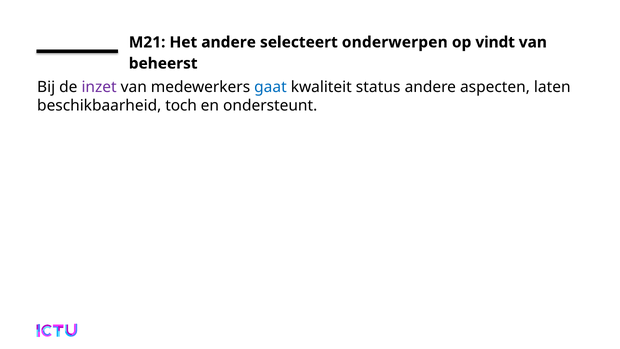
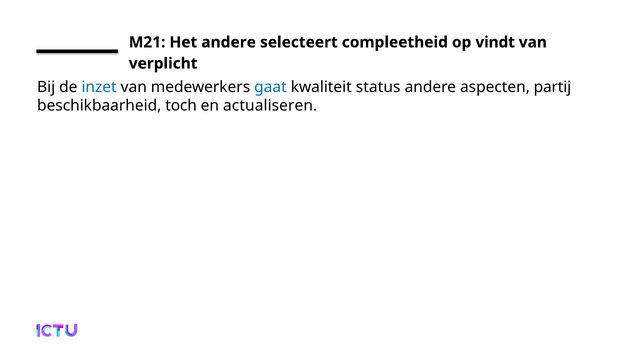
onderwerpen: onderwerpen -> compleetheid (395, 42)
beheerst: beheerst -> verplicht (163, 63)
inzet colour: purple -> blue (99, 87)
laten: laten -> partij (552, 87)
ondersteunt: ondersteunt -> actualiseren (270, 106)
